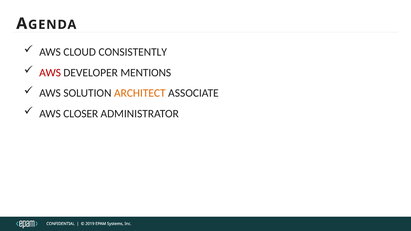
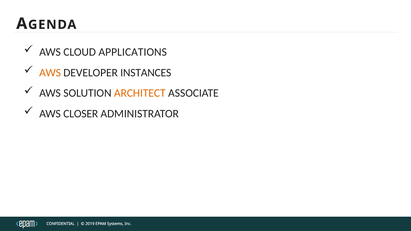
CONSISTENTLY: CONSISTENTLY -> APPLICATIONS (133, 52)
AWS colour: red -> orange (50, 73)
MENTIONS: MENTIONS -> INSTANCES (146, 73)
